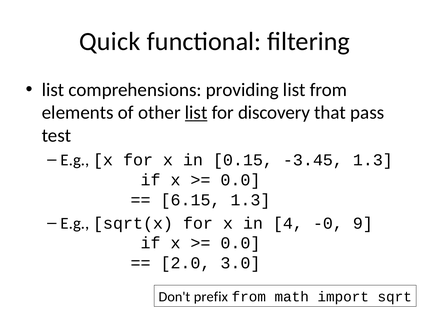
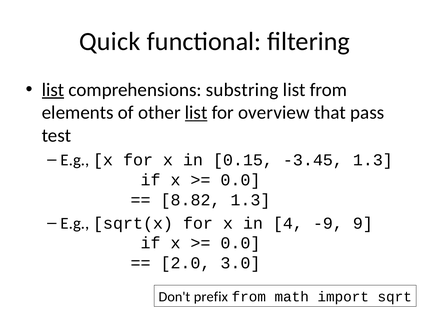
list underline: none -> present (53, 90)
providing: providing -> substring (242, 90)
discovery: discovery -> overview (274, 113)
6.15: 6.15 -> 8.82 (191, 200)
-0: -0 -> -9 (328, 224)
